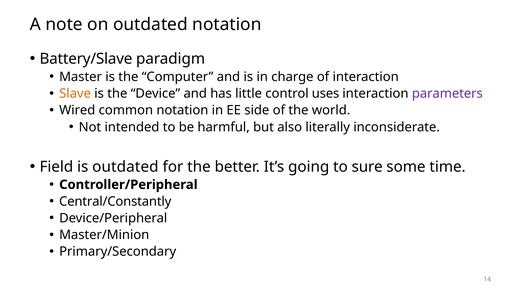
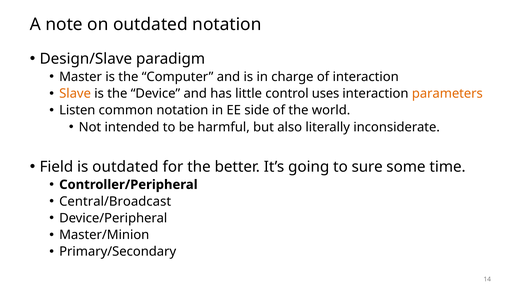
Battery/Slave: Battery/Slave -> Design/Slave (86, 59)
parameters colour: purple -> orange (447, 94)
Wired: Wired -> Listen (77, 110)
Central/Constantly: Central/Constantly -> Central/Broadcast (115, 201)
